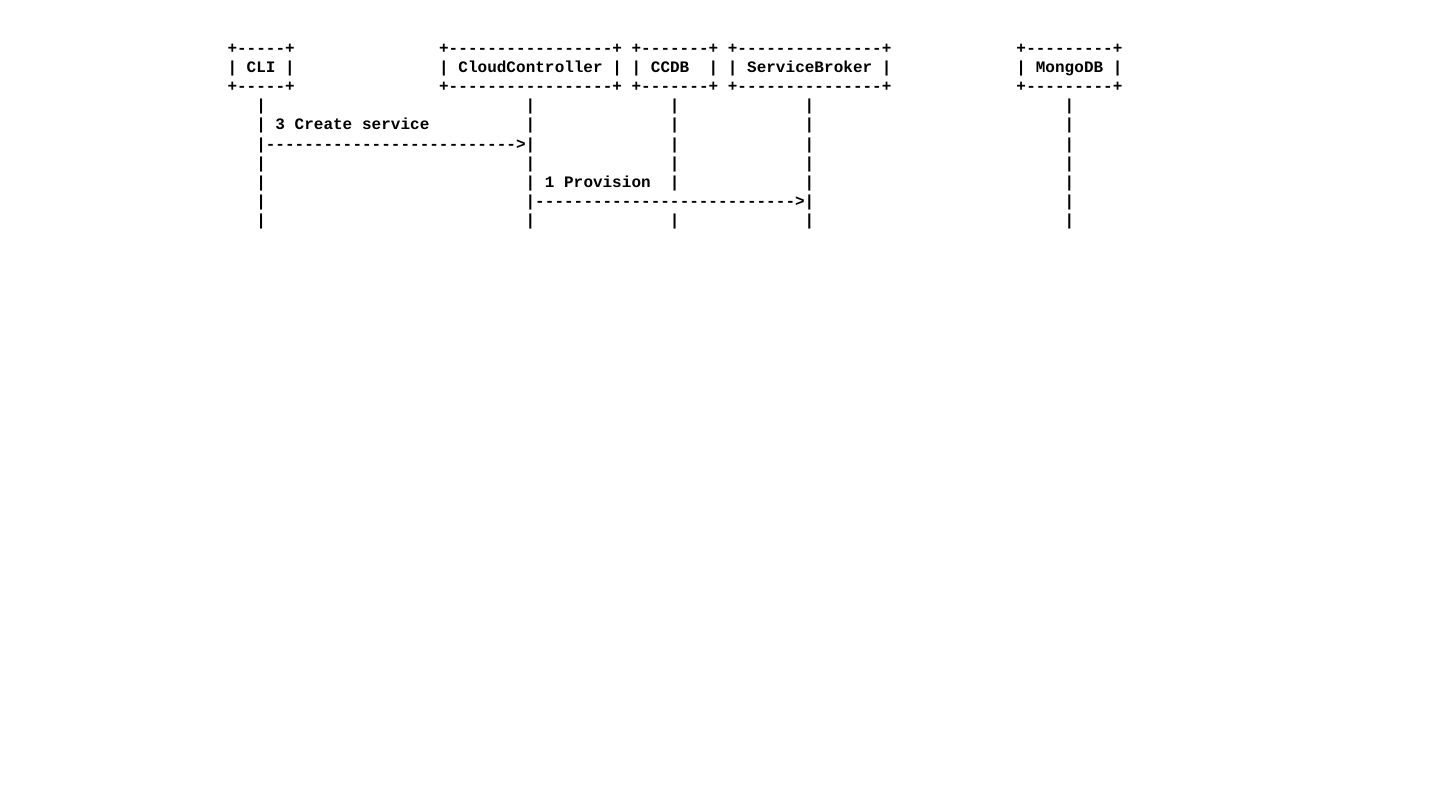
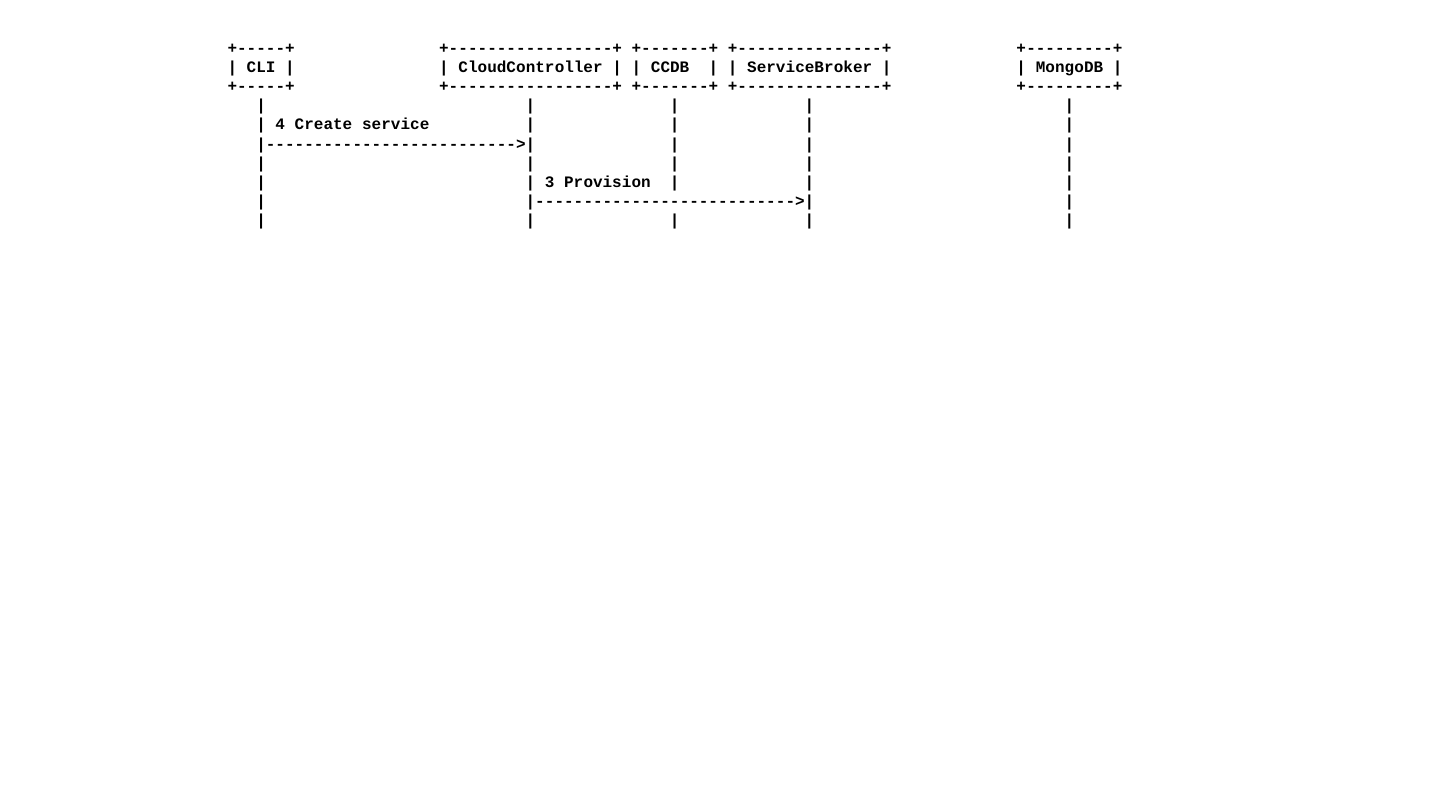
3: 3 -> 4 (280, 125)
1: 1 -> 3 (550, 182)
